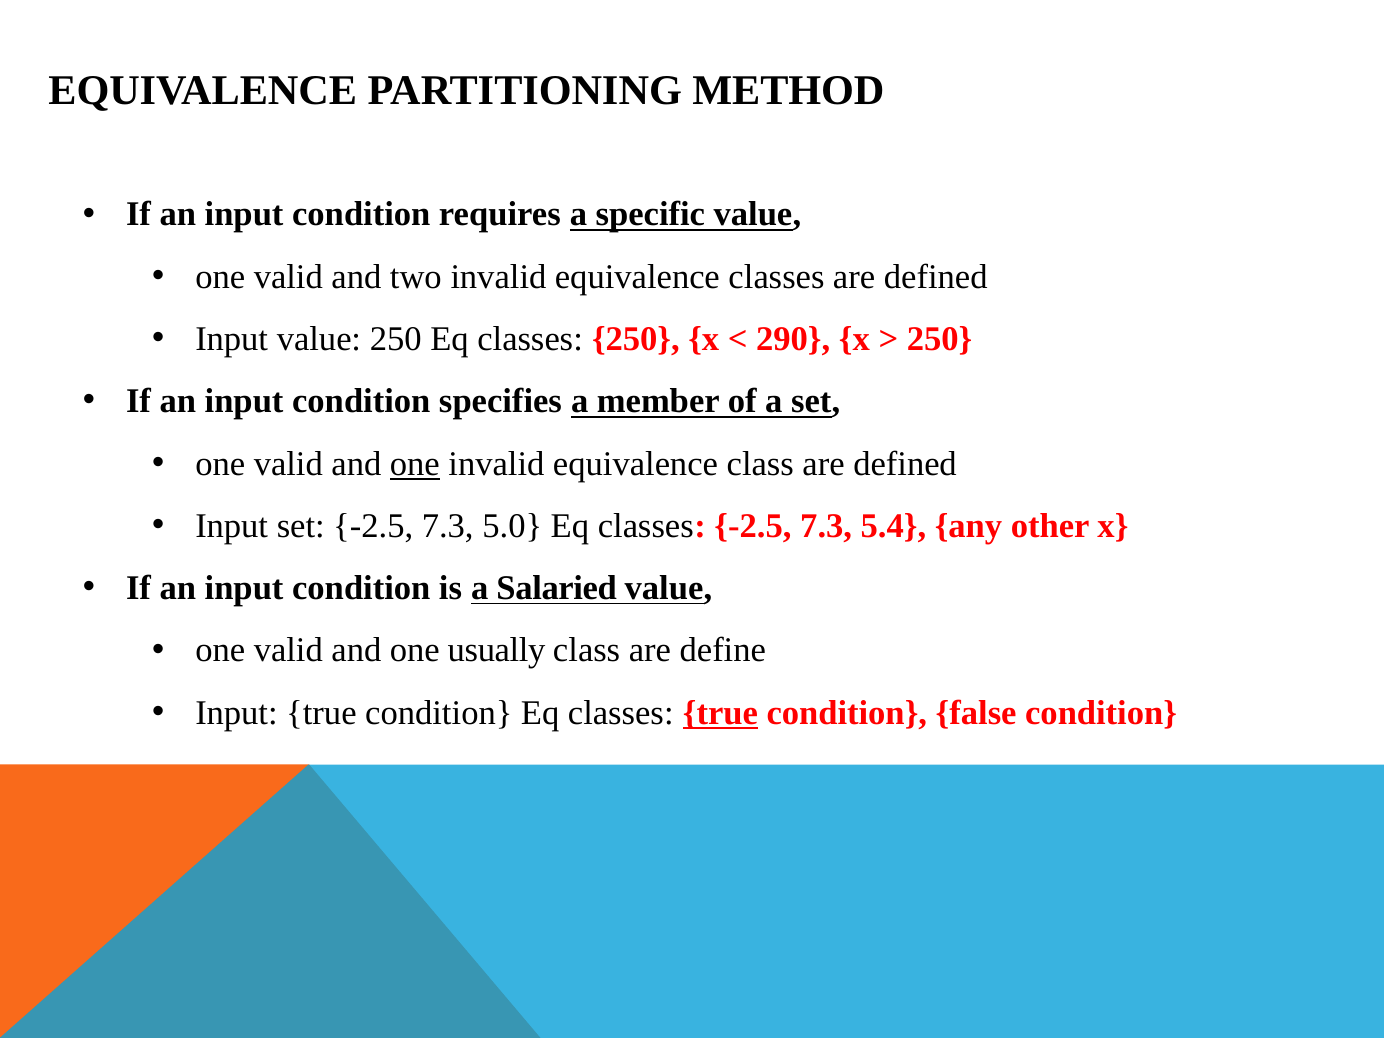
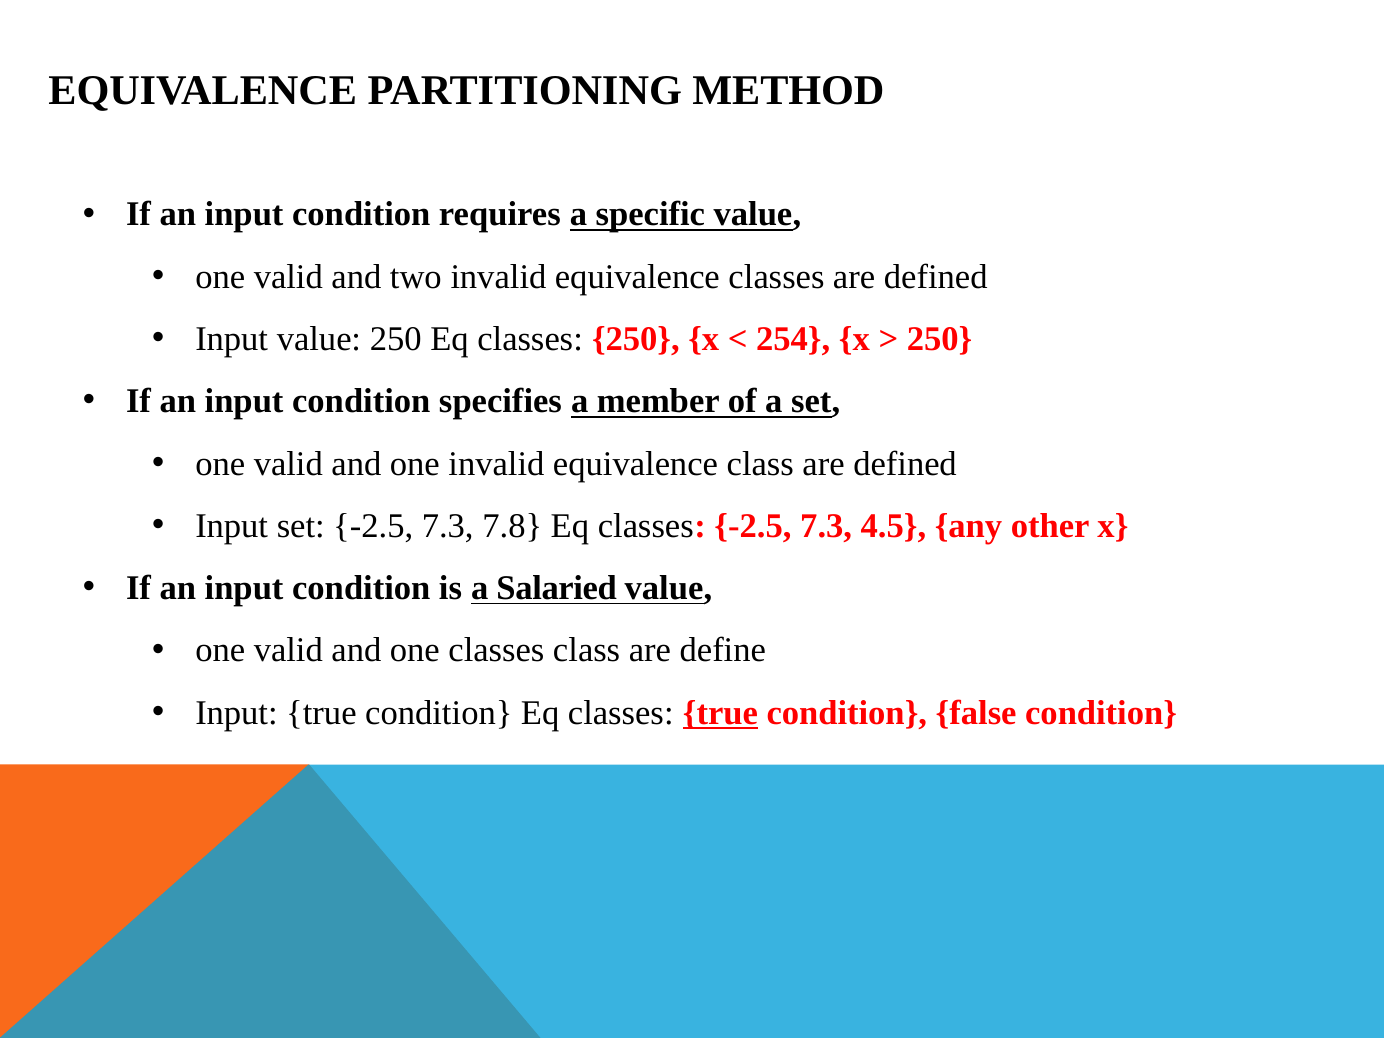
290: 290 -> 254 (793, 339)
one underline: present -> none (415, 464)
5.0: 5.0 -> 7.8 (512, 526)
5.4: 5.4 -> 4.5 (893, 526)
one usually: usually -> classes (496, 651)
